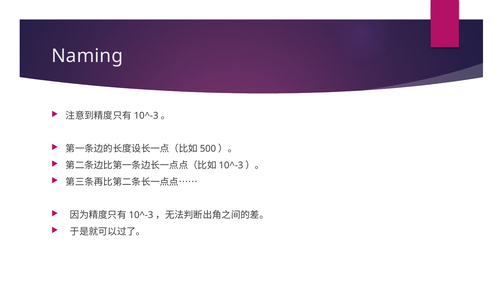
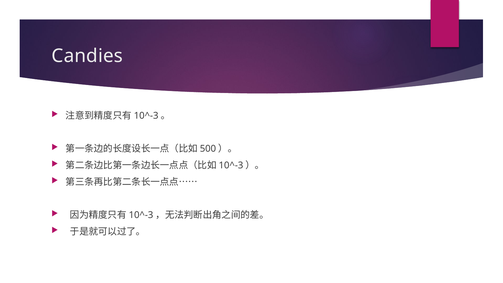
Naming: Naming -> Candies (87, 56)
